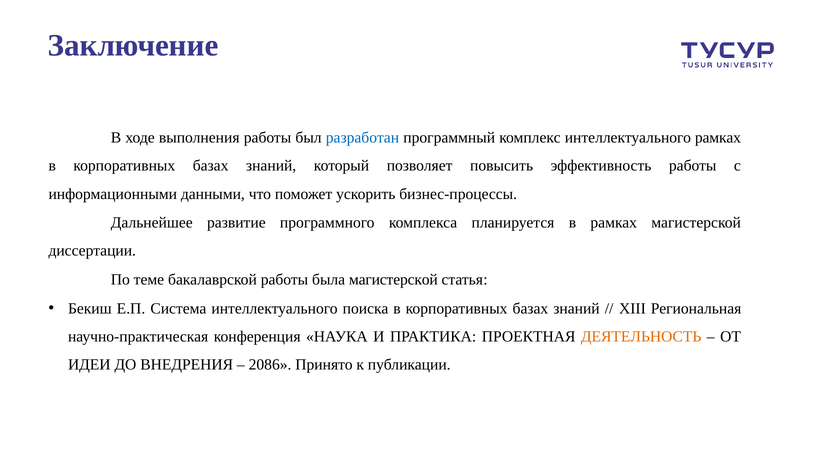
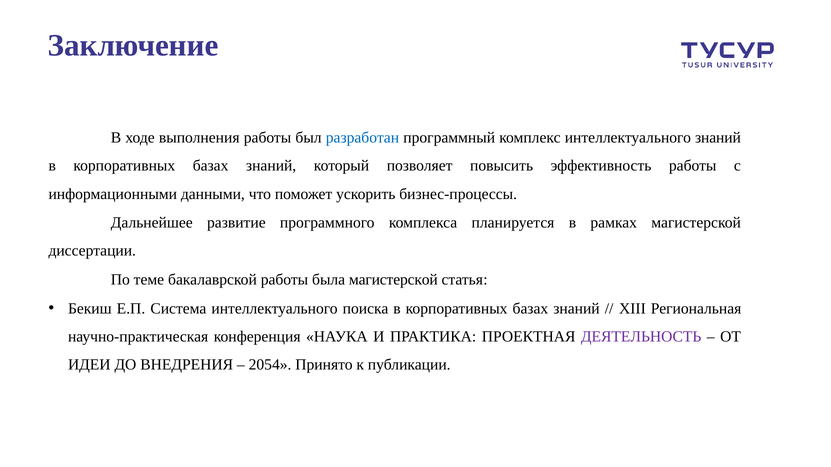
интеллектуального рамках: рамках -> знаний (718, 138)
ДЕЯТЕЛЬНОСТЬ colour: orange -> purple (641, 337)
2086: 2086 -> 2054 (270, 365)
